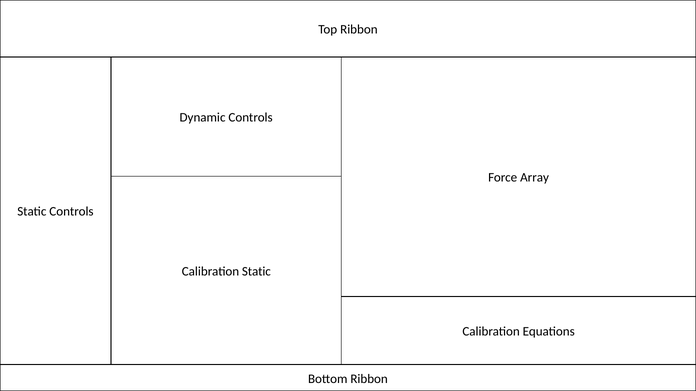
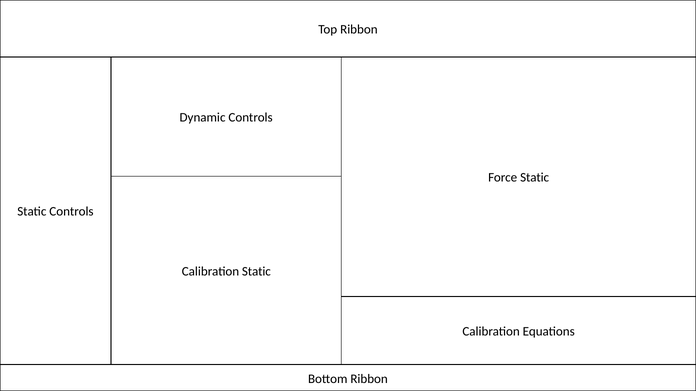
Force Array: Array -> Static (535, 178)
